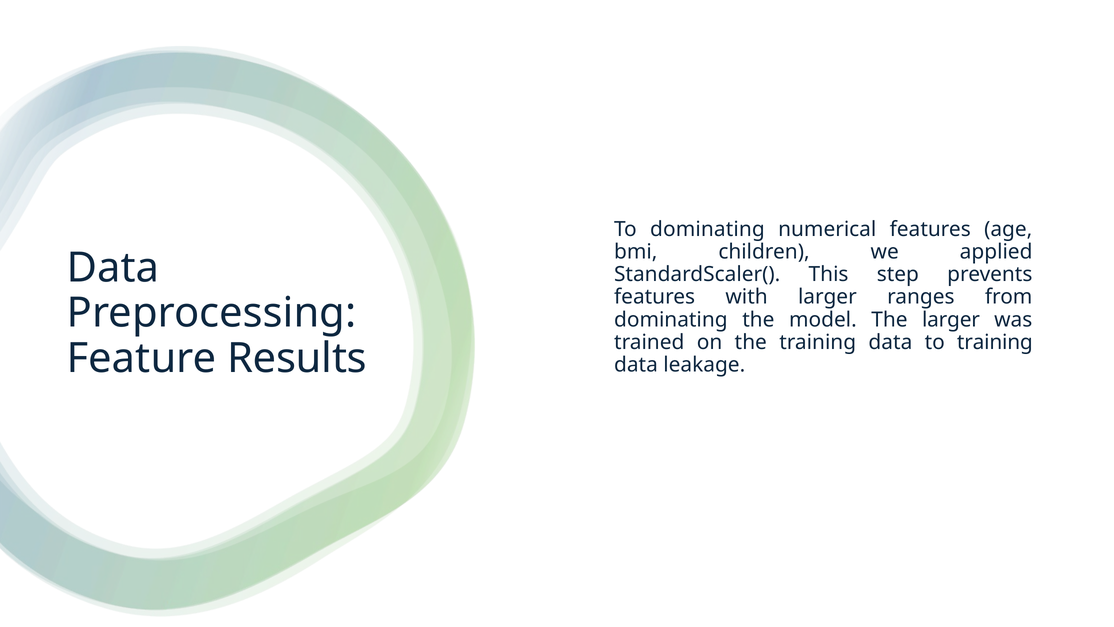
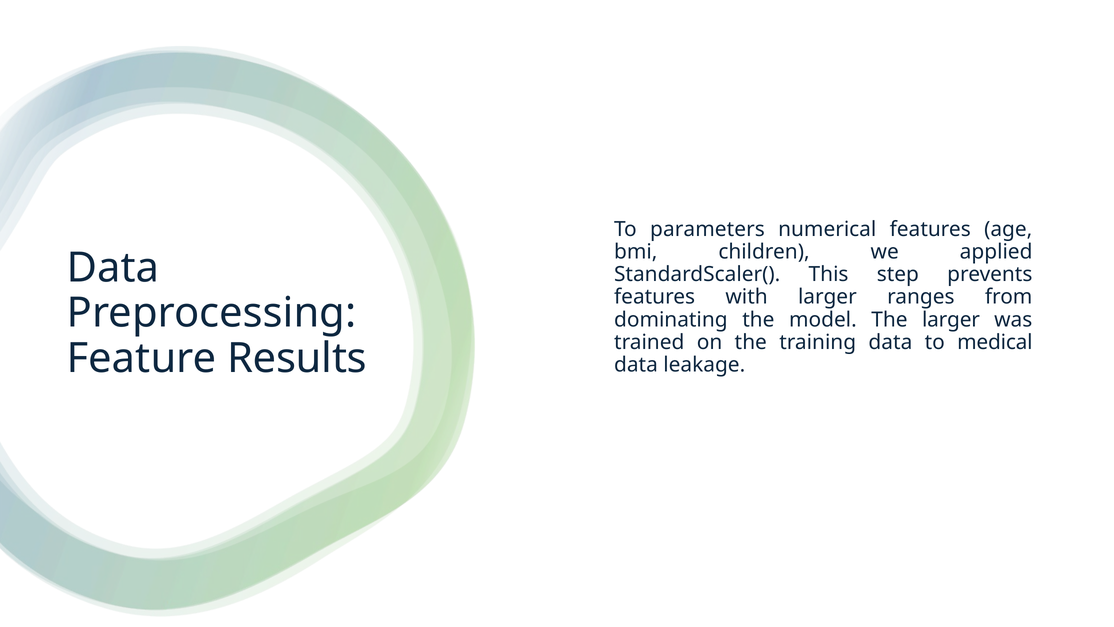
To dominating: dominating -> parameters (707, 229)
to training: training -> medical (995, 342)
